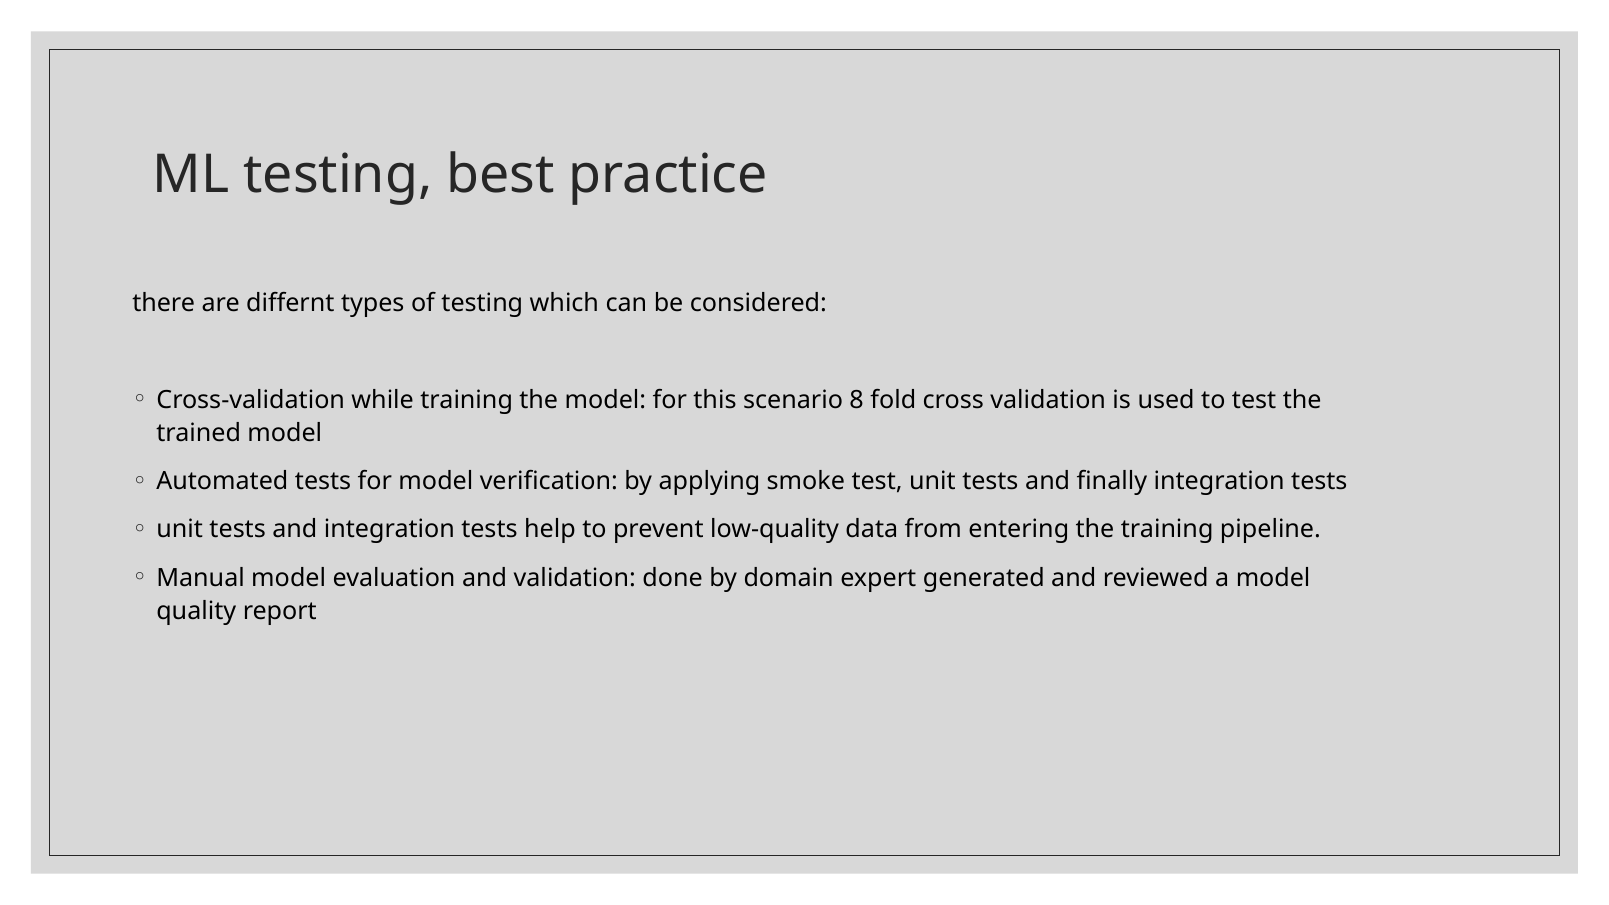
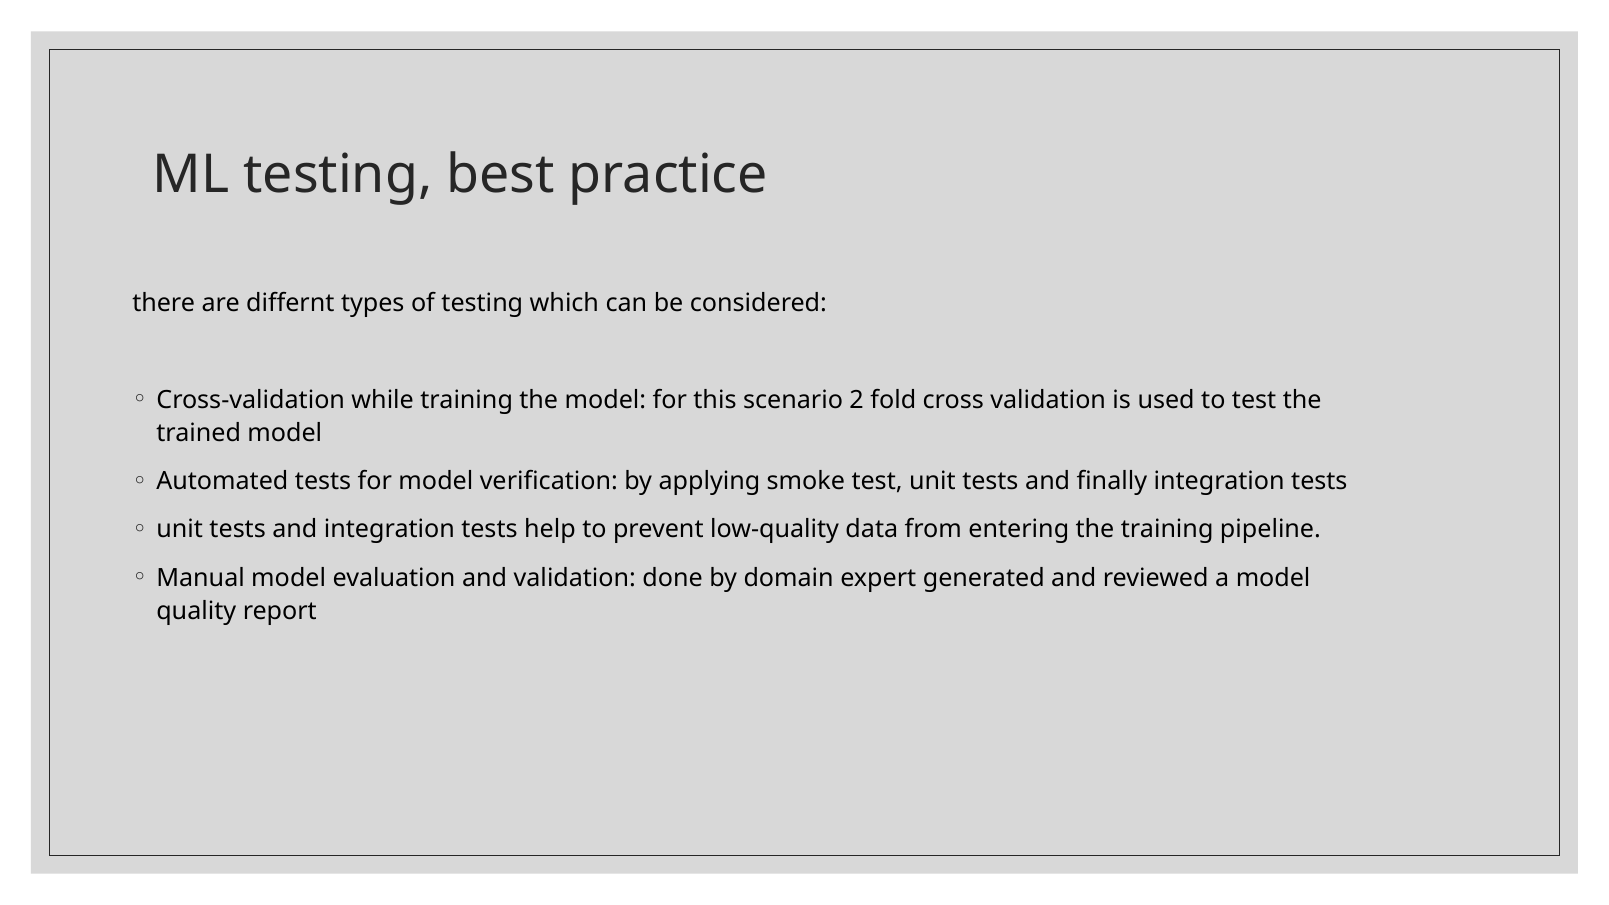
8: 8 -> 2 (857, 400)
